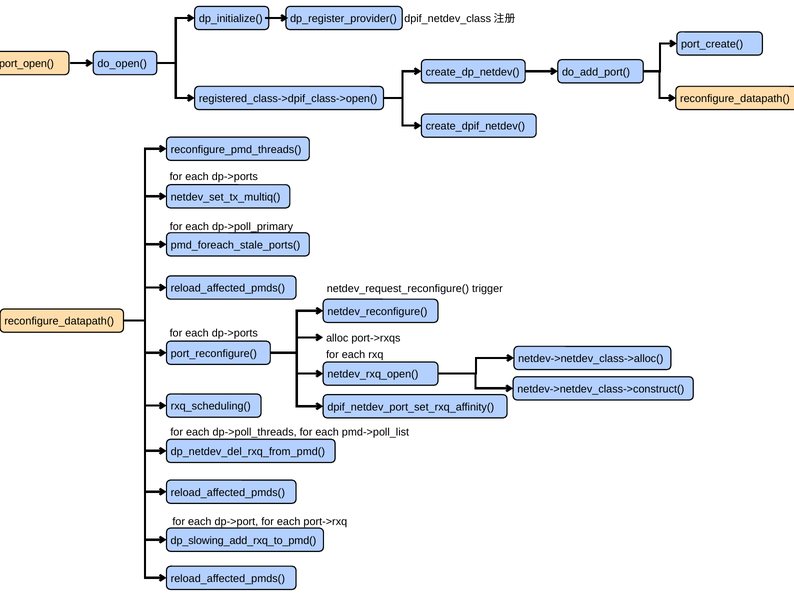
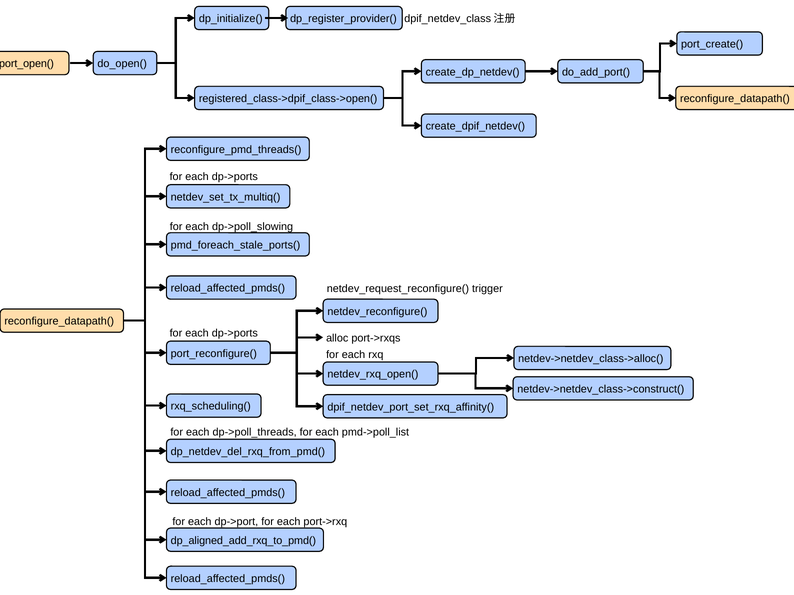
dp->poll_primary: dp->poll_primary -> dp->poll_slowing (253, 227)
dp_slowing_add_rxq_to_pmd(: dp_slowing_add_rxq_to_pmd( -> dp_aligned_add_rxq_to_pmd( (243, 541)
